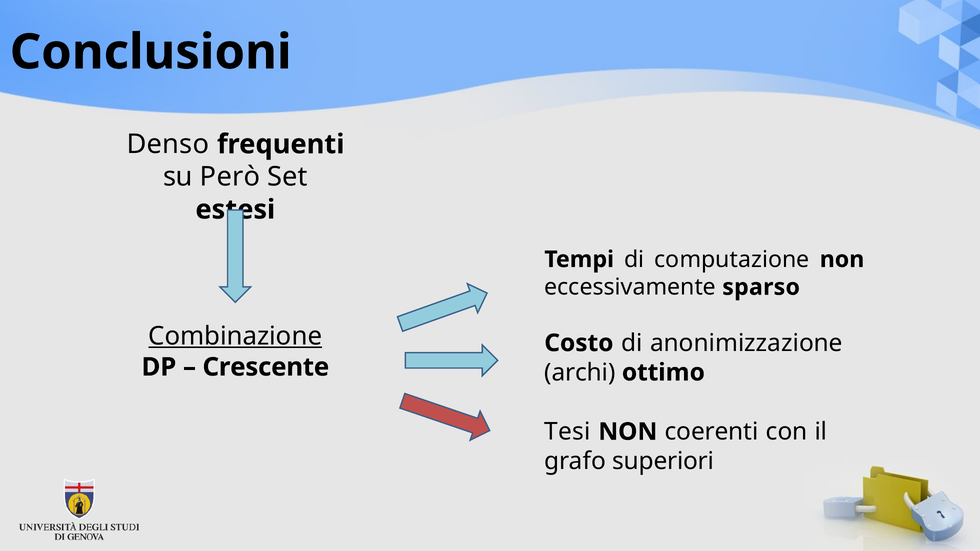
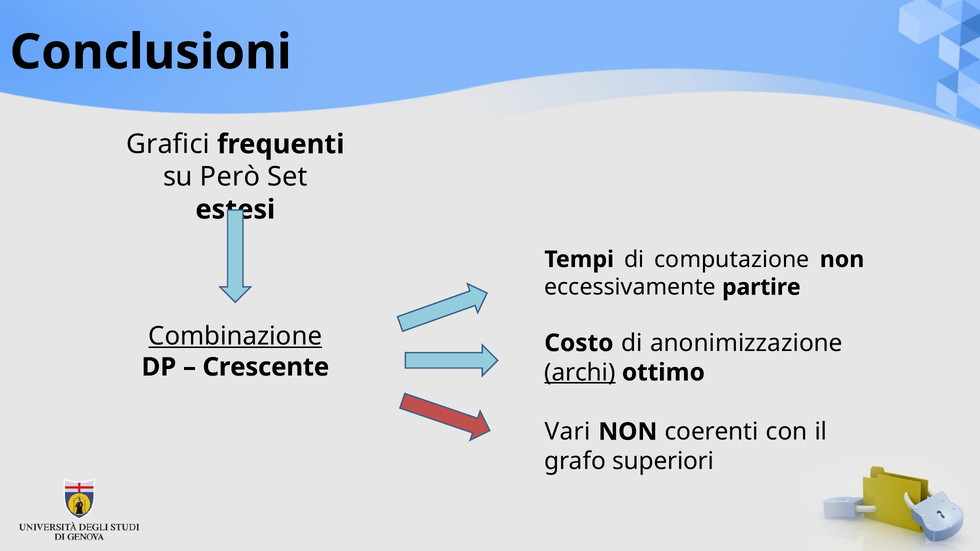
Denso: Denso -> Grafici (168, 144)
sparso: sparso -> partire (761, 287)
archi underline: none -> present (580, 373)
Tesi: Tesi -> Vari (568, 432)
